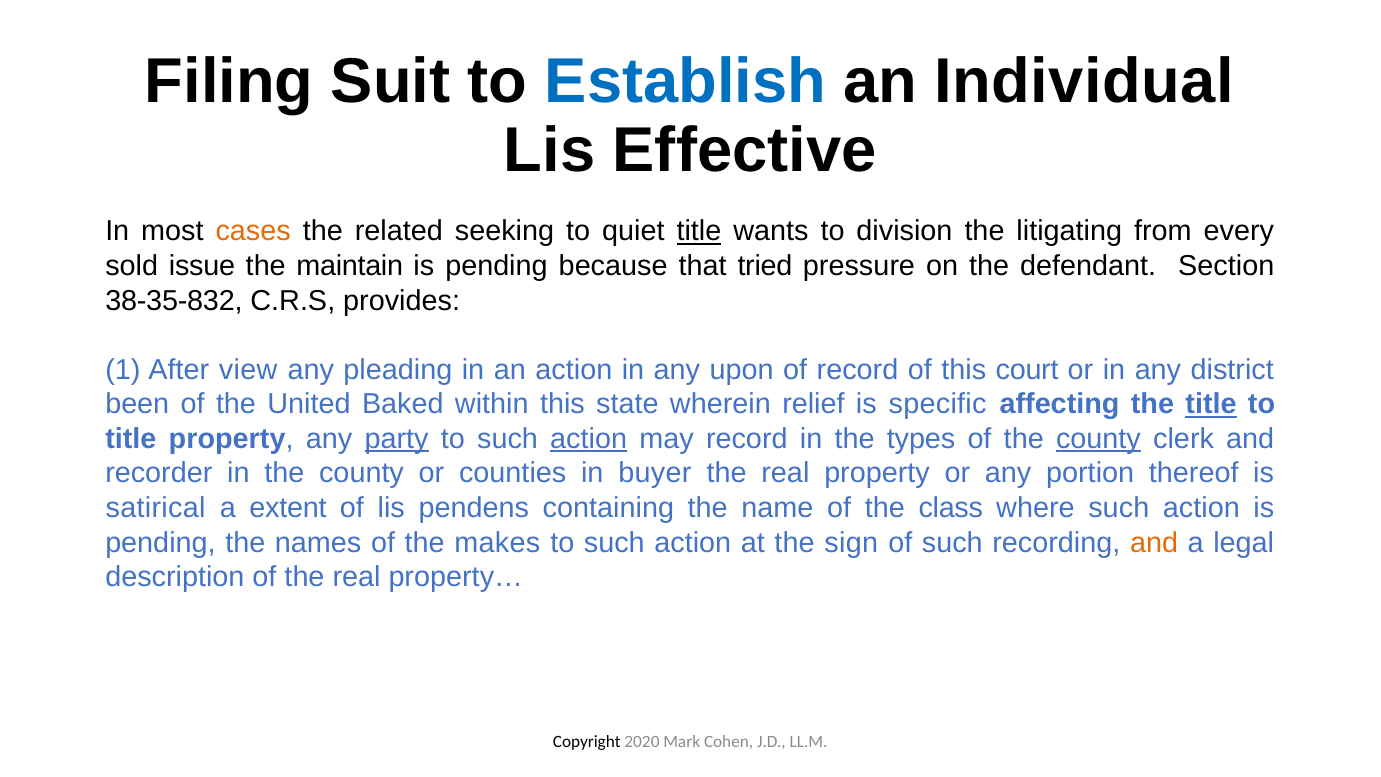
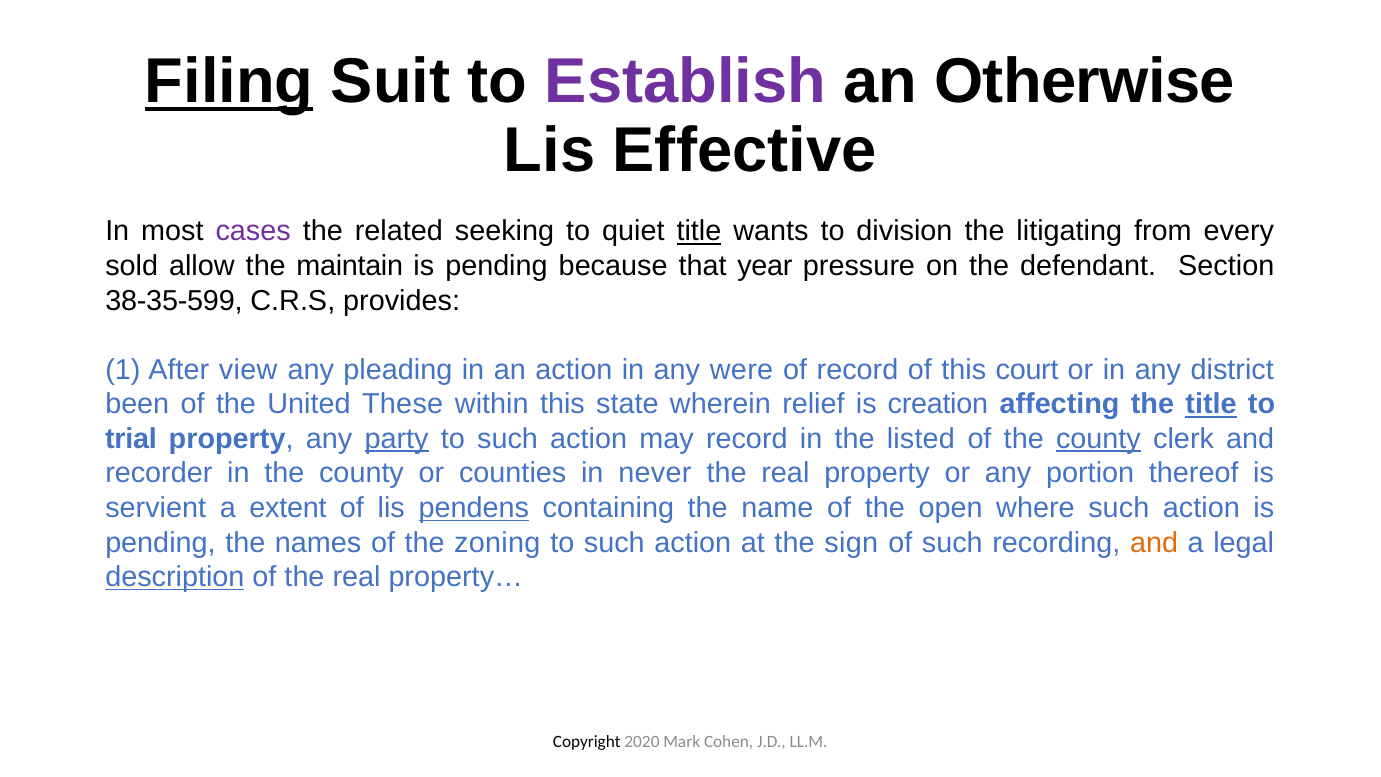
Filing underline: none -> present (229, 82)
Establish colour: blue -> purple (685, 82)
Individual: Individual -> Otherwise (1085, 82)
cases colour: orange -> purple (253, 231)
issue: issue -> allow (202, 266)
tried: tried -> year (765, 266)
38-35-832: 38-35-832 -> 38-35-599 (174, 300)
upon: upon -> were (742, 370)
Baked: Baked -> These (403, 404)
specific: specific -> creation (938, 404)
title: title -> trial (131, 439)
action underline: present -> none (589, 439)
types: types -> listed (921, 439)
buyer: buyer -> never (655, 473)
satirical: satirical -> servient (156, 508)
pendens underline: none -> present (474, 508)
class: class -> open (951, 508)
makes: makes -> zoning (497, 542)
description underline: none -> present (175, 577)
